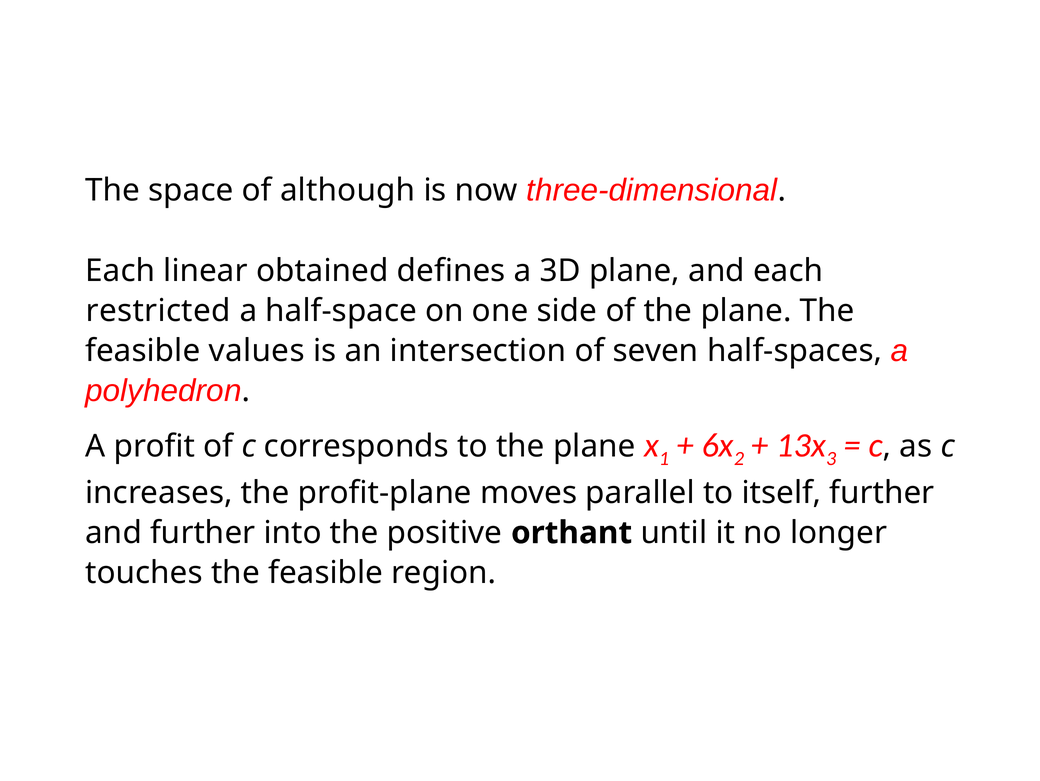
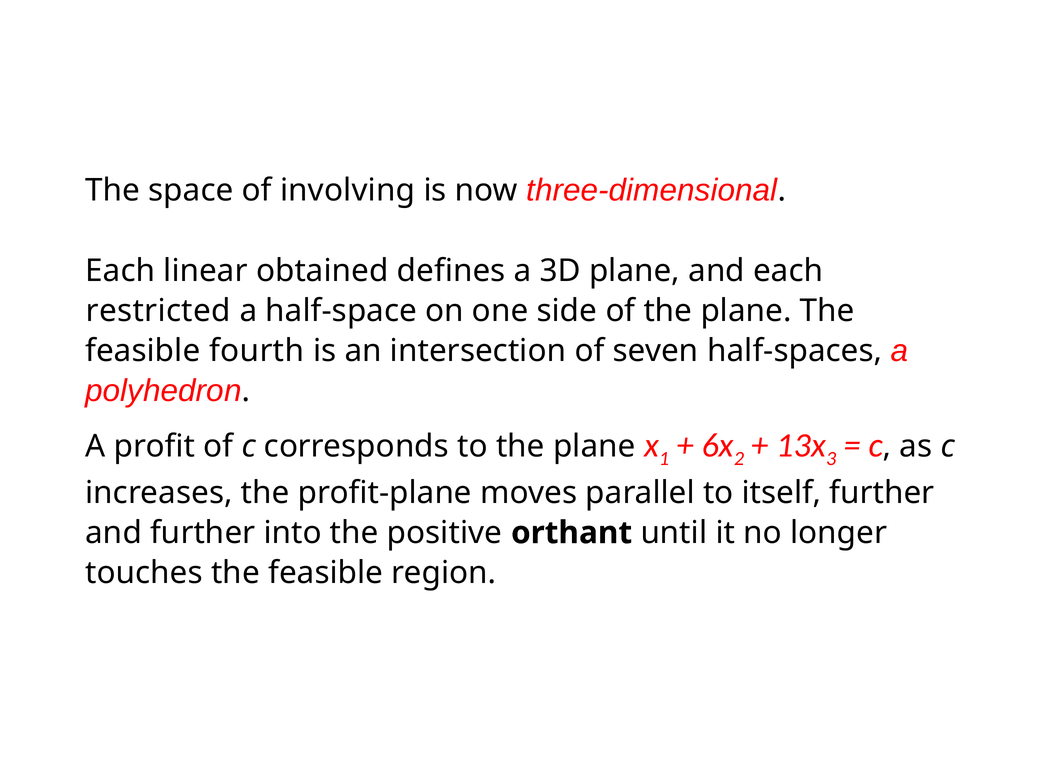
although: although -> involving (348, 190)
values: values -> fourth (257, 351)
